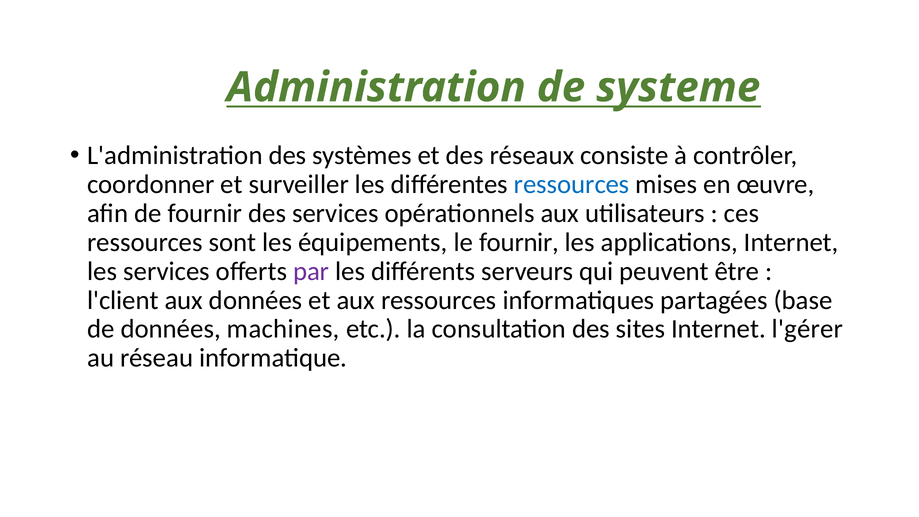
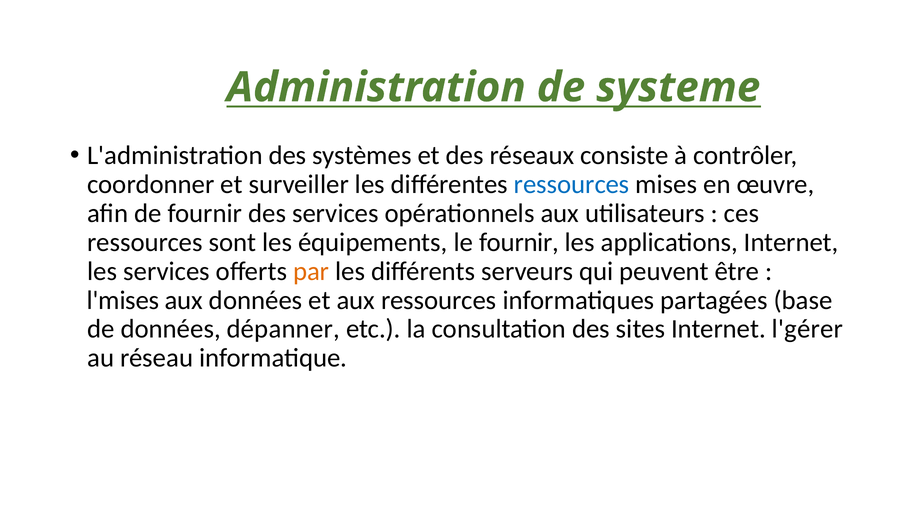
par colour: purple -> orange (311, 271)
l'client: l'client -> l'mises (123, 300)
machines: machines -> dépanner (283, 329)
